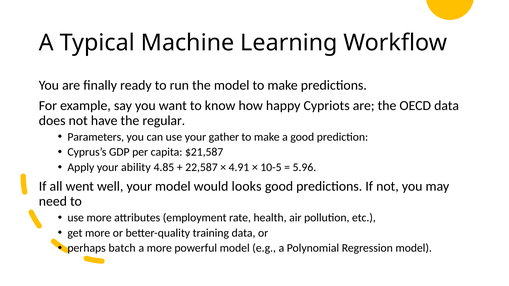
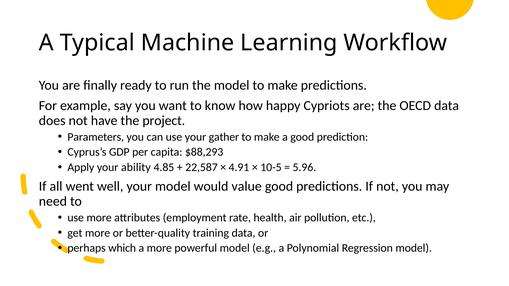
regular: regular -> project (164, 121)
$21,587: $21,587 -> $88,293 (204, 152)
looks: looks -> value (247, 187)
batch: batch -> which (122, 248)
